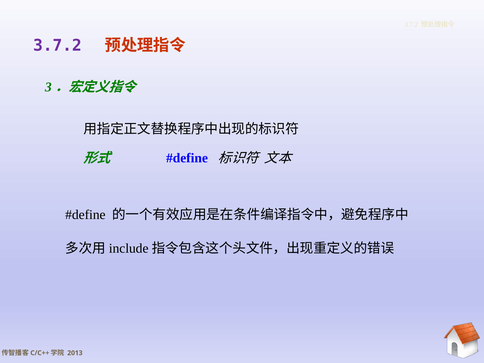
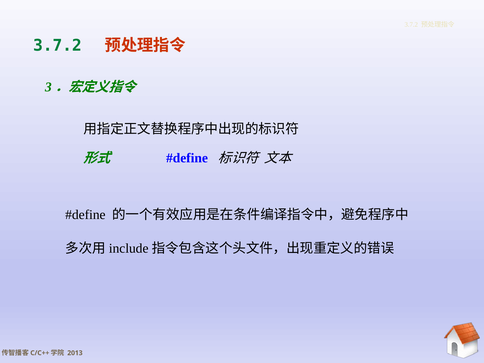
3.7.2 colour: purple -> green (57, 45)
